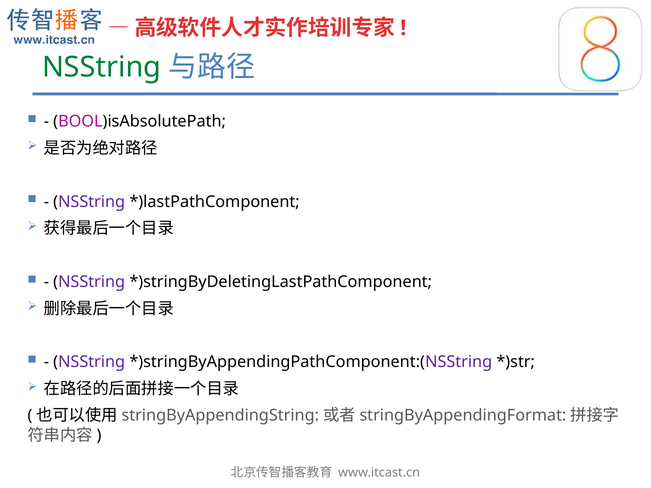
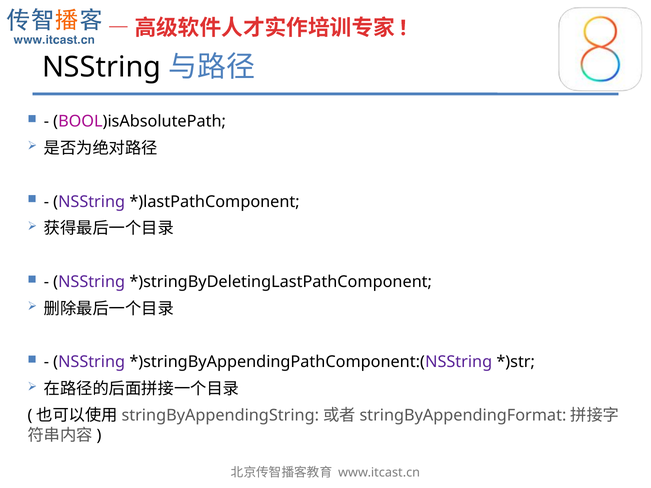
NSString colour: green -> black (102, 67)
